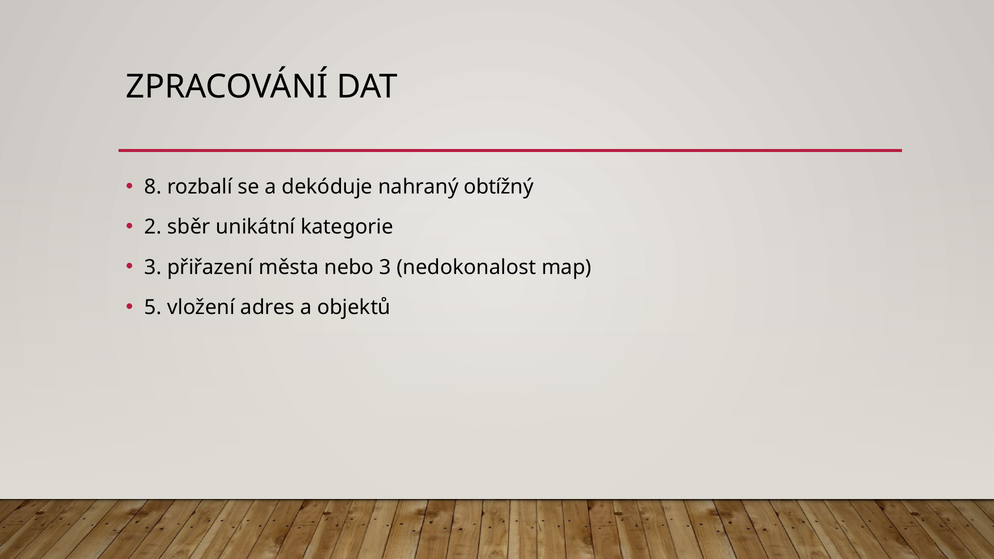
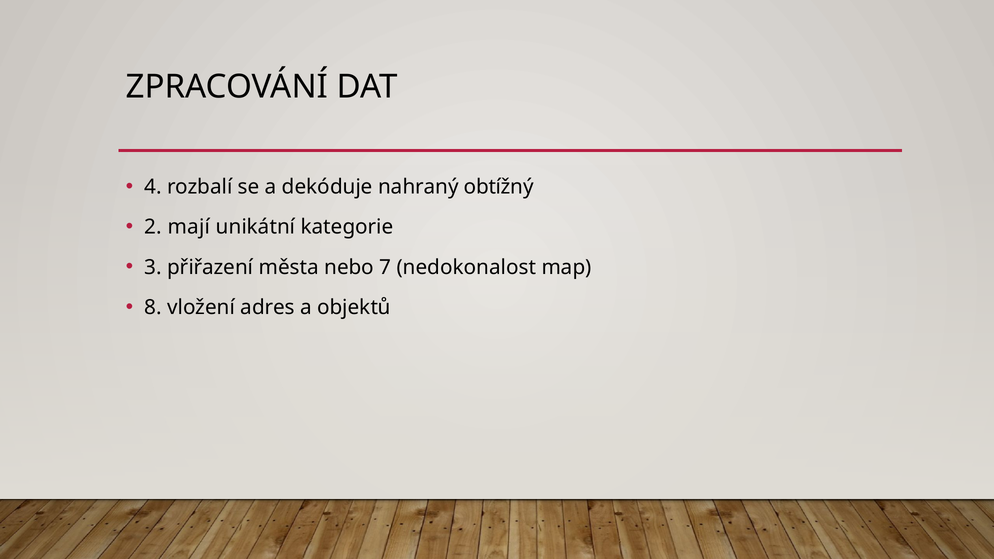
8: 8 -> 4 (153, 187)
sběr: sběr -> mají (189, 227)
nebo 3: 3 -> 7 (385, 267)
5: 5 -> 8 (153, 307)
